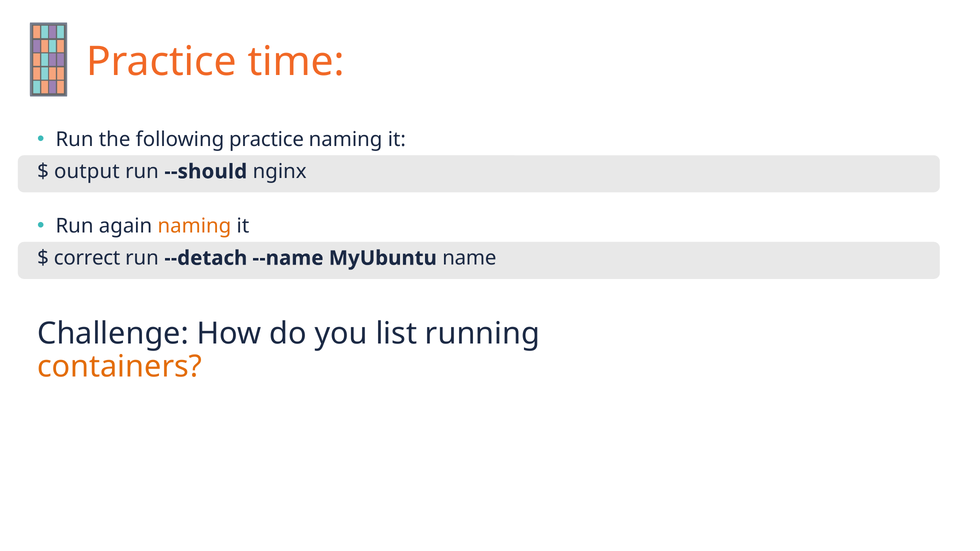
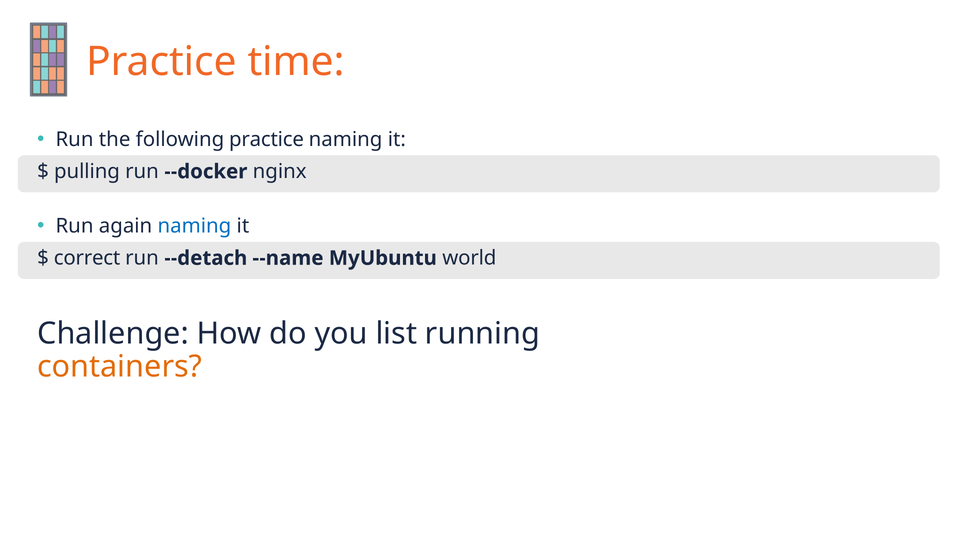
output: output -> pulling (87, 172)
--should: --should -> --docker (206, 172)
naming colour: orange -> blue (194, 226)
name: name -> world (469, 258)
